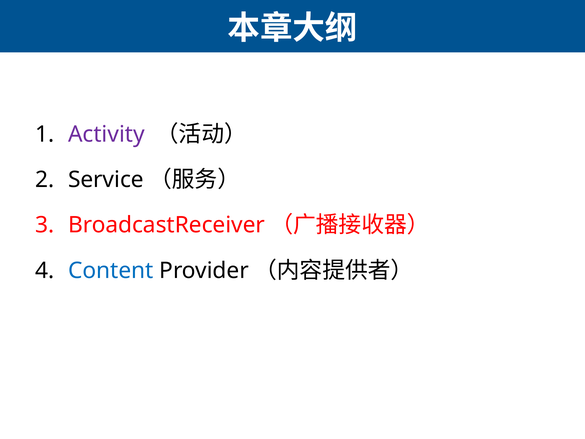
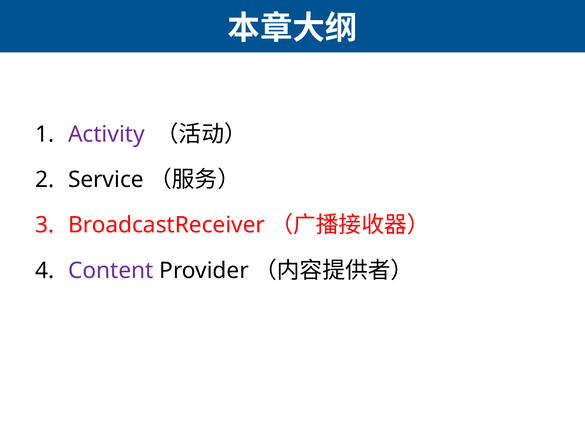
Content colour: blue -> purple (111, 270)
